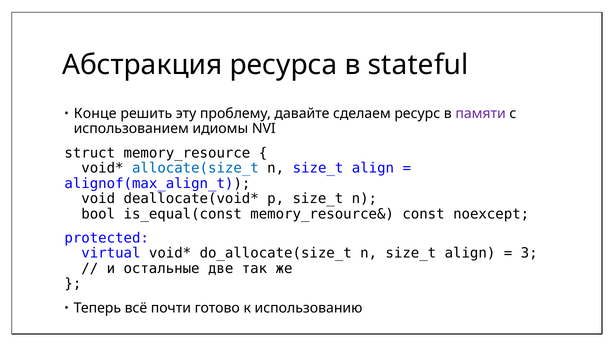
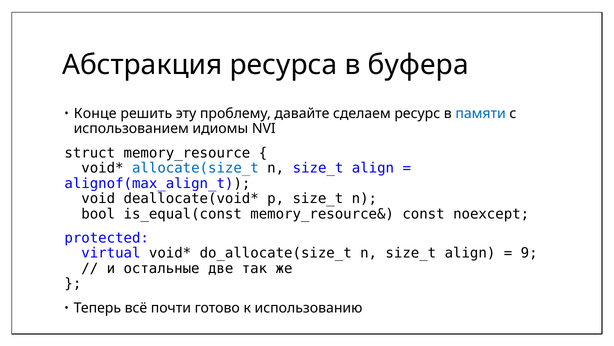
stateful: stateful -> буфера (418, 65)
памяти colour: purple -> blue (481, 113)
3: 3 -> 9 (529, 253)
